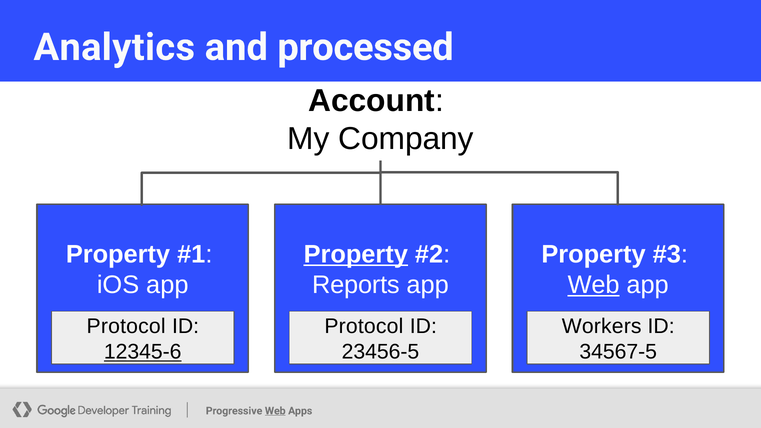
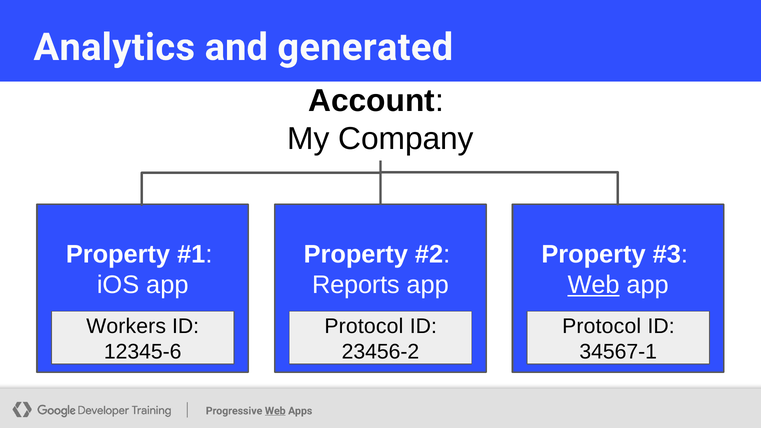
processed: processed -> generated (365, 47)
Property underline: present -> none (356, 255)
Protocol: Protocol -> Workers (126, 327)
Workers: Workers -> Protocol (602, 327)
12345-6 underline: present -> none (143, 352)
23456-5: 23456-5 -> 23456-2 (380, 352)
34567-5: 34567-5 -> 34567-1 (618, 352)
